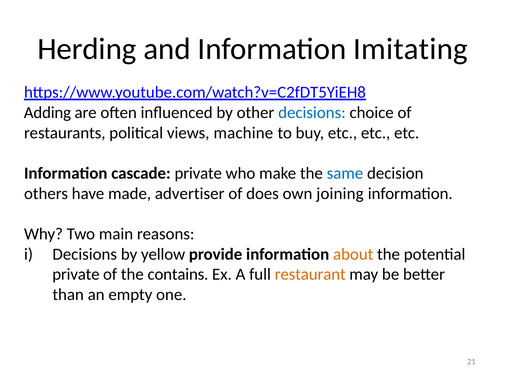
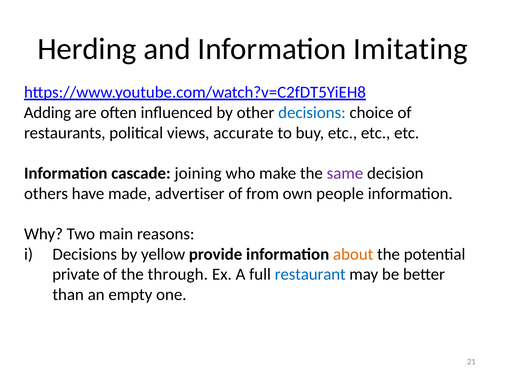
machine: machine -> accurate (243, 133)
cascade private: private -> joining (198, 174)
same colour: blue -> purple (345, 174)
does: does -> from (263, 194)
joining: joining -> people (340, 194)
contains: contains -> through (178, 275)
restaurant colour: orange -> blue (310, 275)
